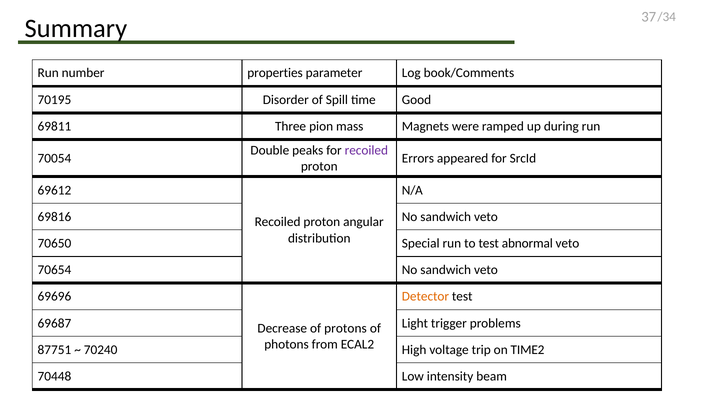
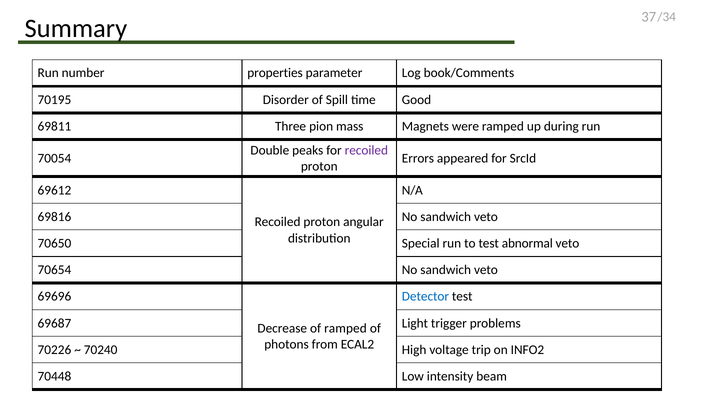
Detector colour: orange -> blue (425, 296)
of protons: protons -> ramped (345, 328)
87751: 87751 -> 70226 (54, 350)
TIME2: TIME2 -> INFO2 (527, 350)
